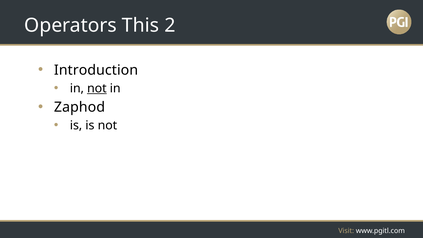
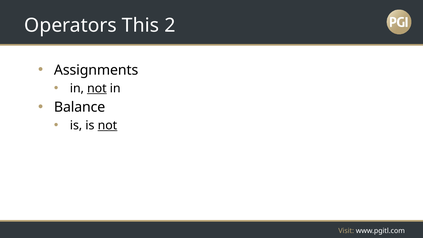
Introduction: Introduction -> Assignments (96, 70)
Zaphod: Zaphod -> Balance (80, 107)
not underline: none -> present (107, 125)
